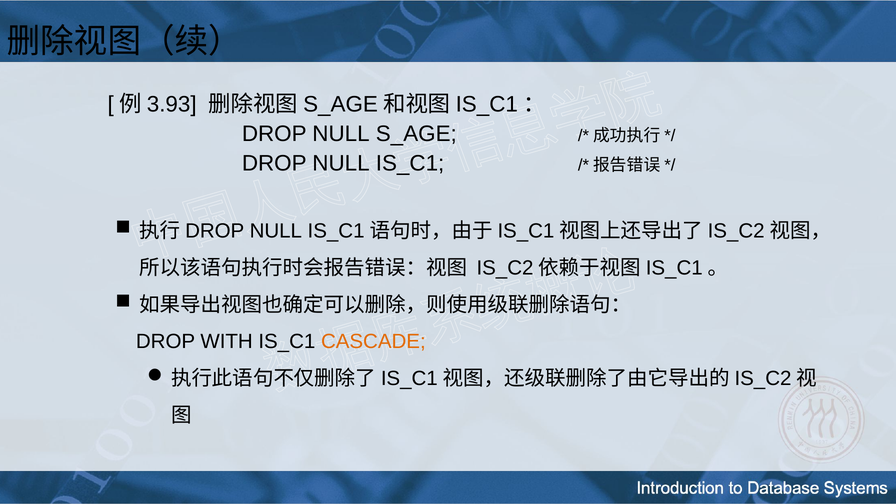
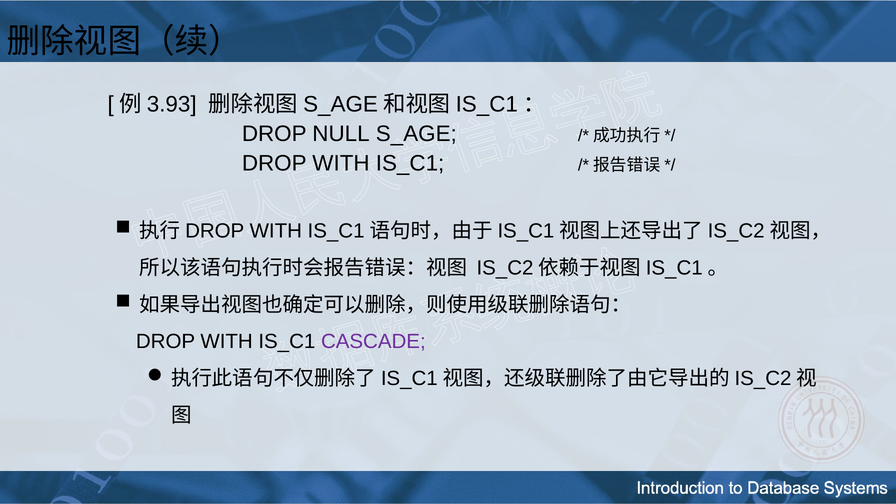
NULL: NULL -> WITH (341, 163)
NULL: NULL -> WITH (276, 231)
CASCADE colour: orange -> purple (373, 342)
